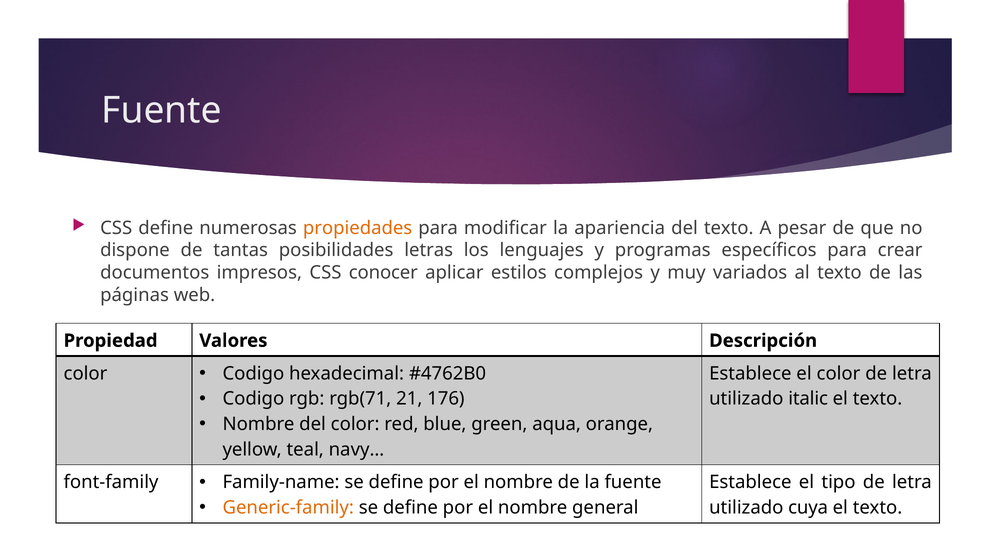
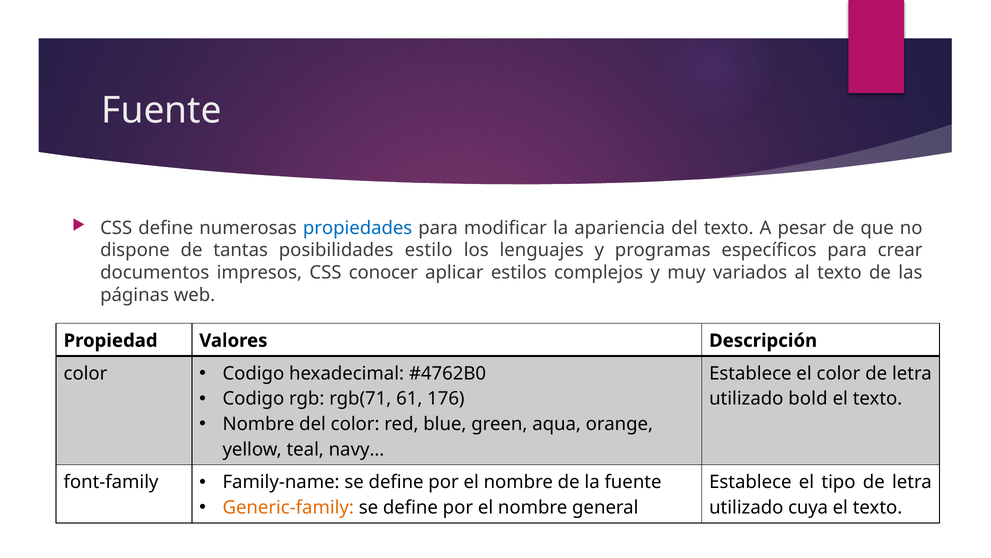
propiedades colour: orange -> blue (358, 228)
letras: letras -> estilo (429, 250)
21: 21 -> 61 (409, 398)
italic: italic -> bold (808, 398)
